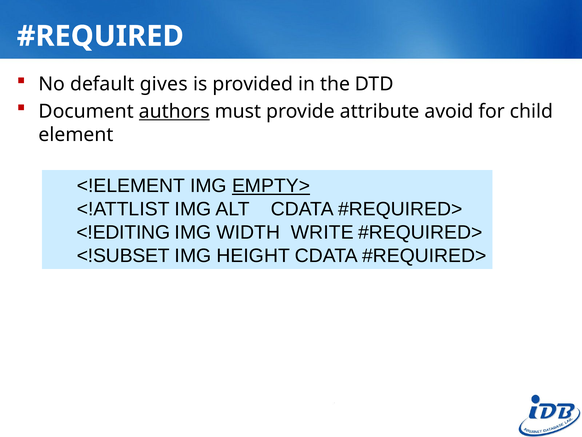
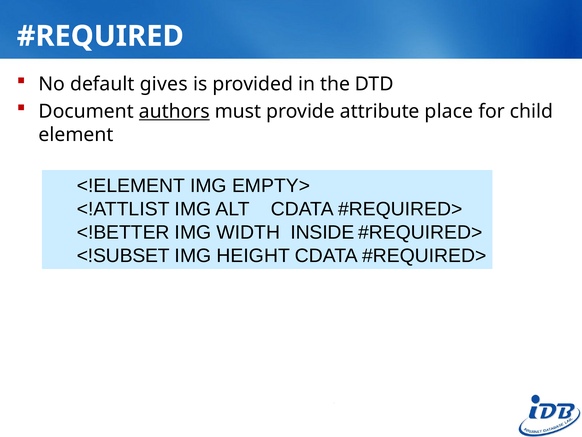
avoid: avoid -> place (449, 111)
EMPTY> underline: present -> none (271, 186)
<!EDITING: <!EDITING -> <!BETTER (123, 232)
WRITE: WRITE -> INSIDE (322, 232)
